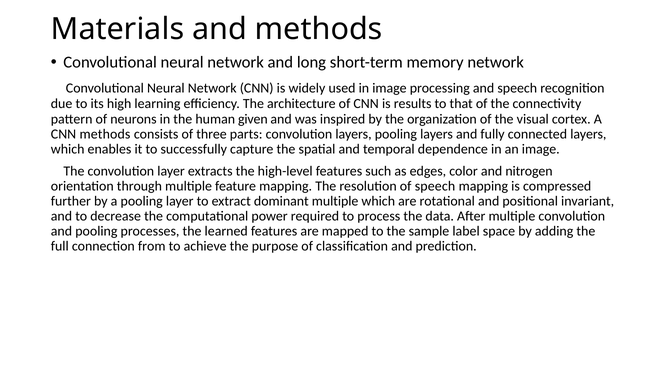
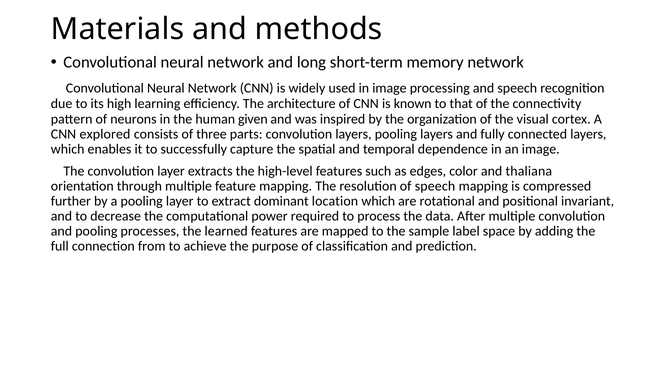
results: results -> known (413, 104)
CNN methods: methods -> explored (105, 134)
nitrogen: nitrogen -> thaliana (529, 171)
dominant multiple: multiple -> location (335, 201)
